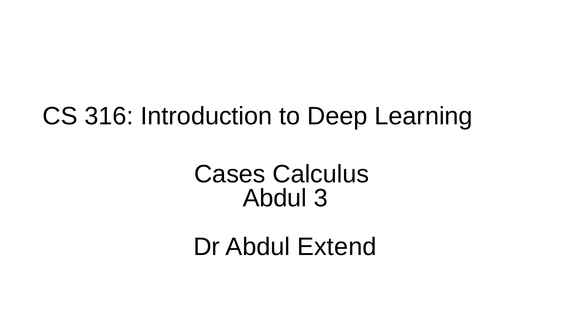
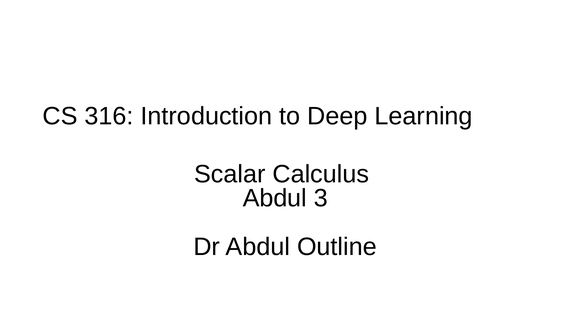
Cases: Cases -> Scalar (230, 174)
Extend: Extend -> Outline (337, 247)
